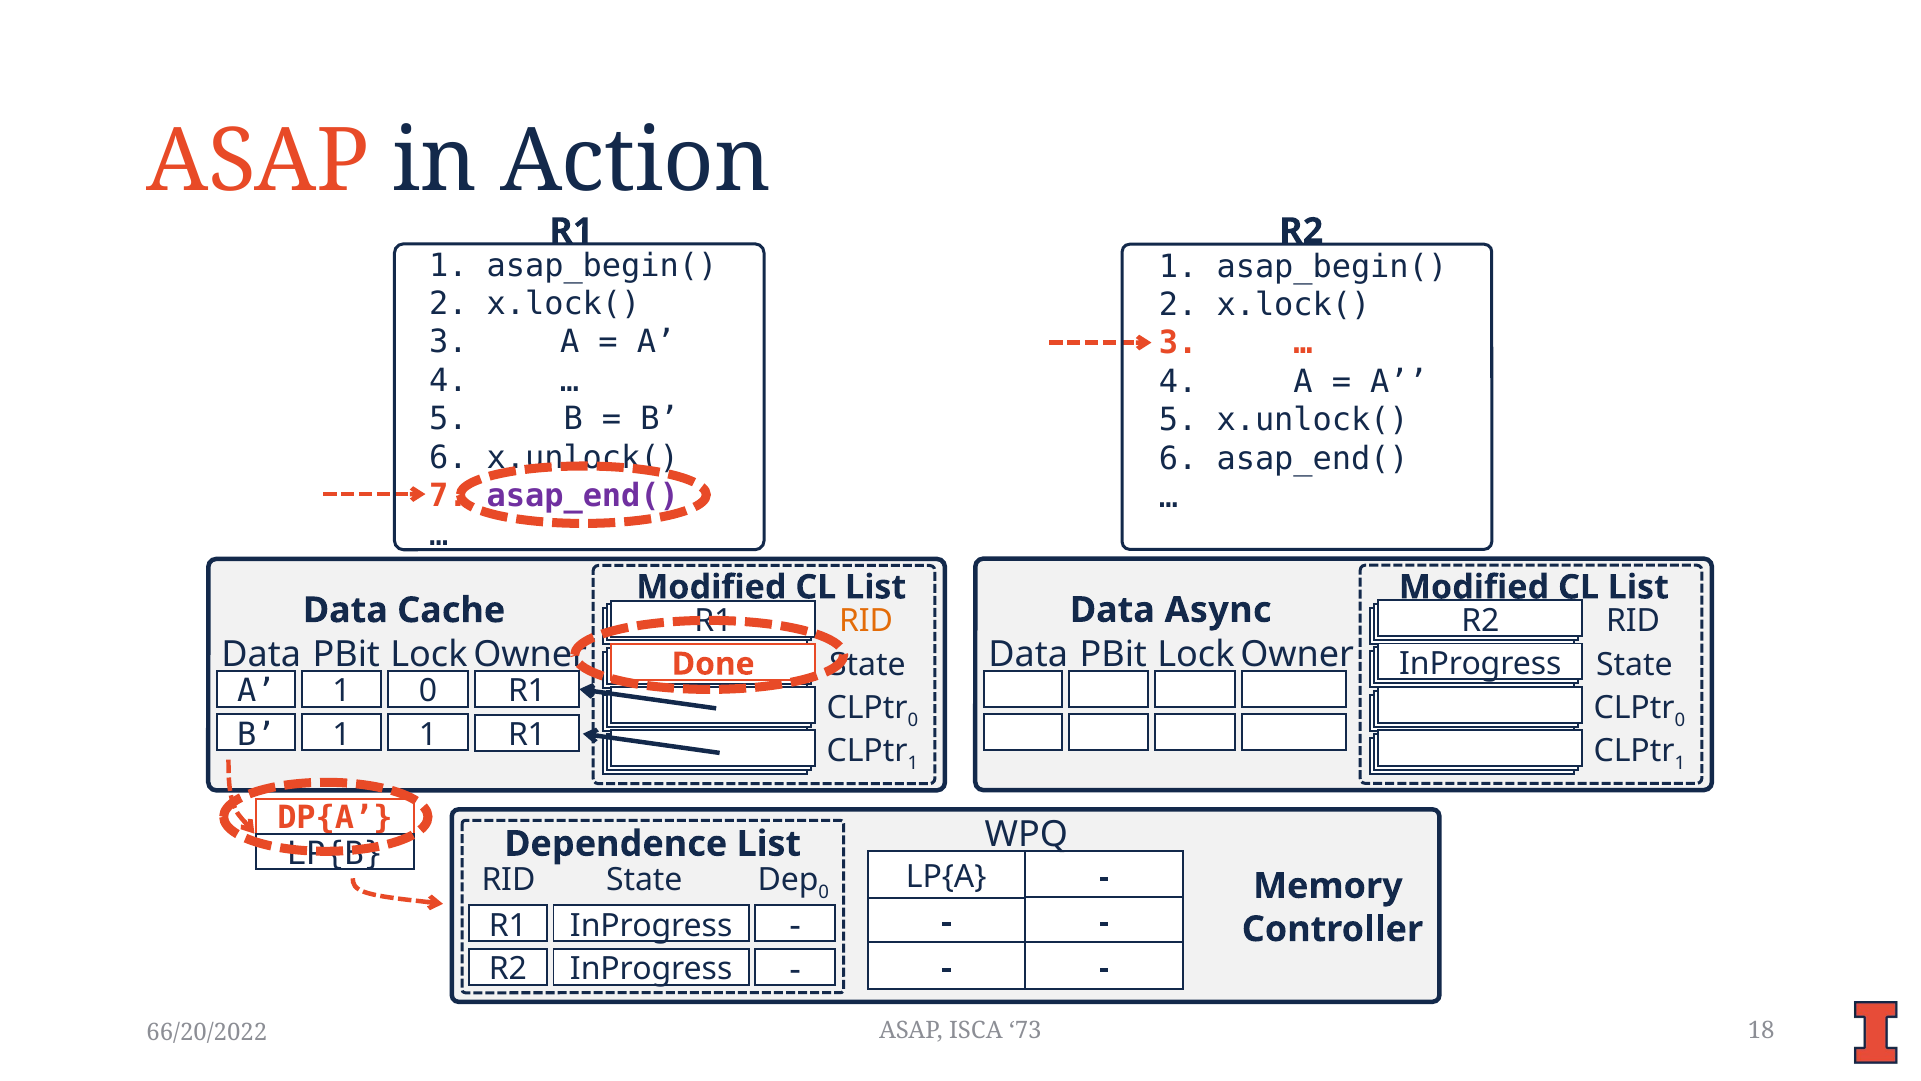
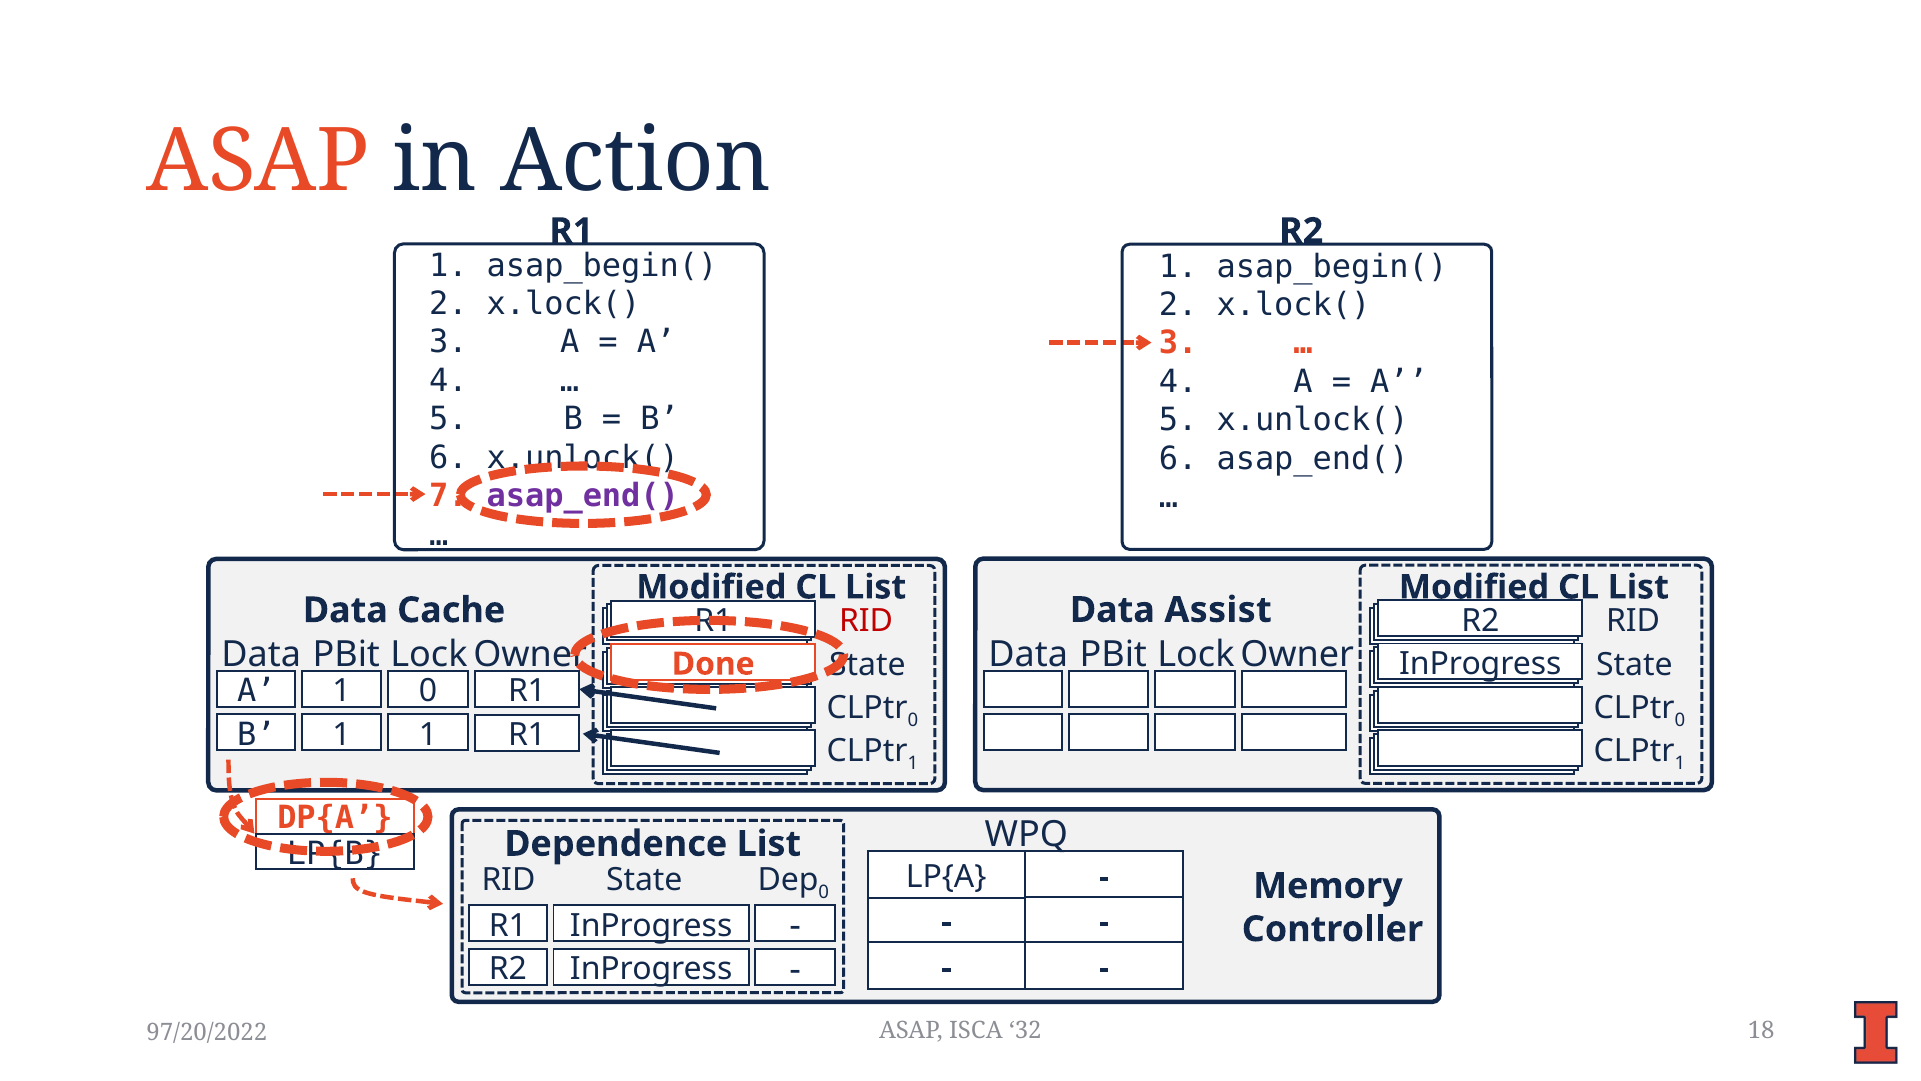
Async: Async -> Assist (1218, 610)
RID colour: orange -> red (866, 621)
73: 73 -> 32 (1025, 1030)
66/20/2022: 66/20/2022 -> 97/20/2022 (207, 1032)
